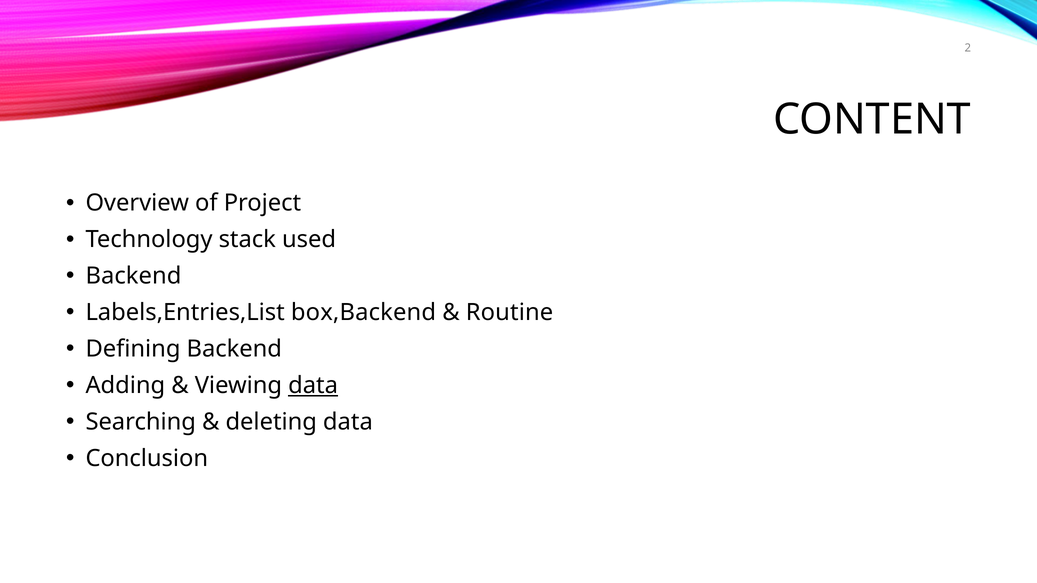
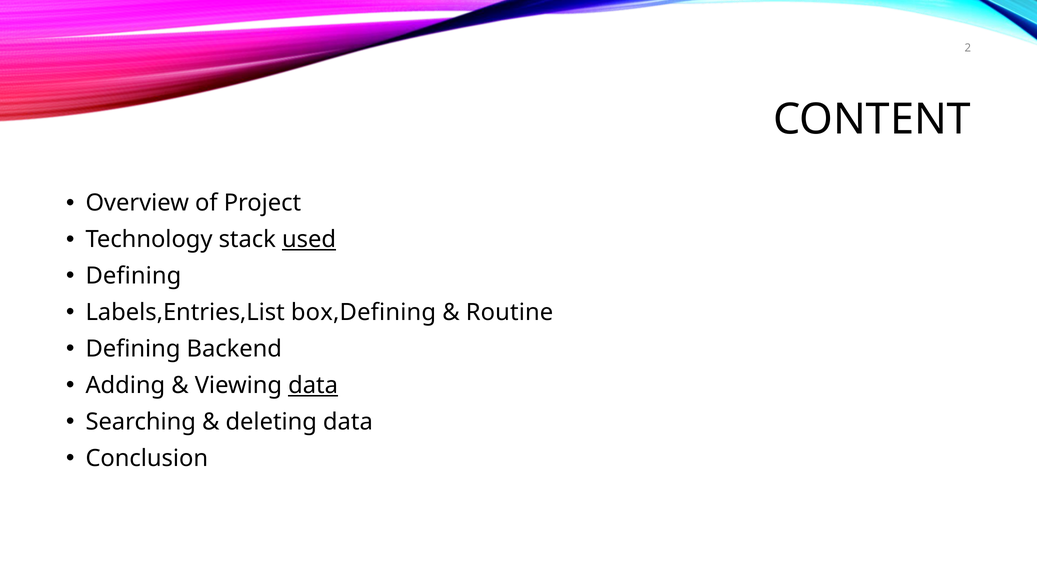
used underline: none -> present (309, 240)
Backend: Backend -> Defining (133, 276)
box,Backend: box,Backend -> box,Defining (364, 313)
